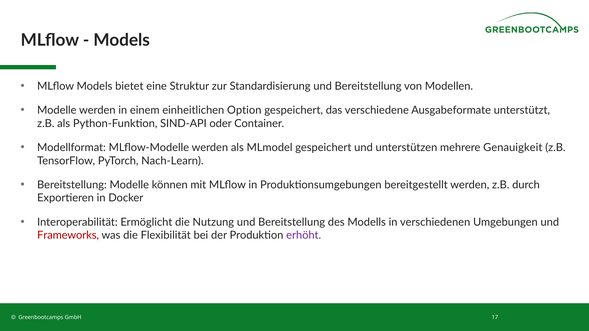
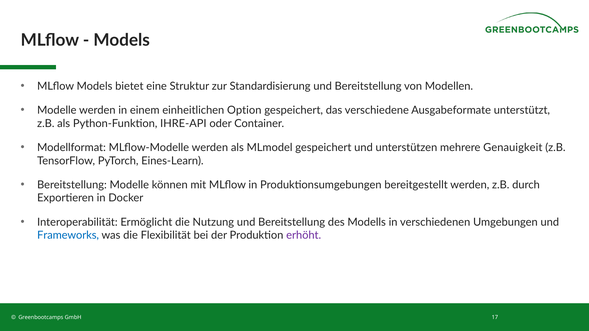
SIND-API: SIND-API -> IHRE-API (183, 124)
Nach-Learn: Nach-Learn -> Eines-Learn (172, 161)
Frameworks colour: red -> blue (68, 236)
